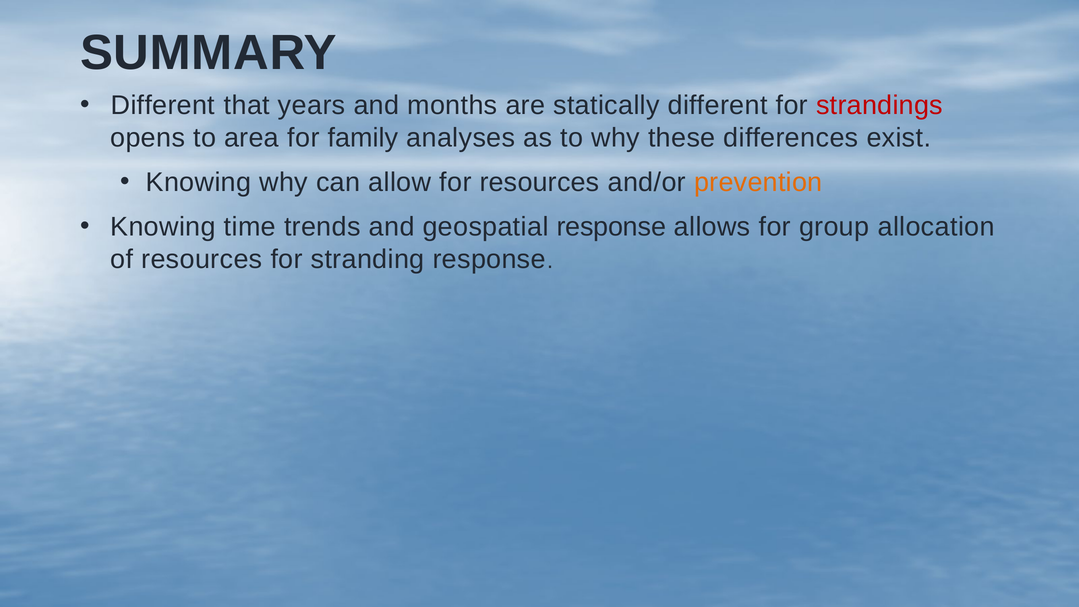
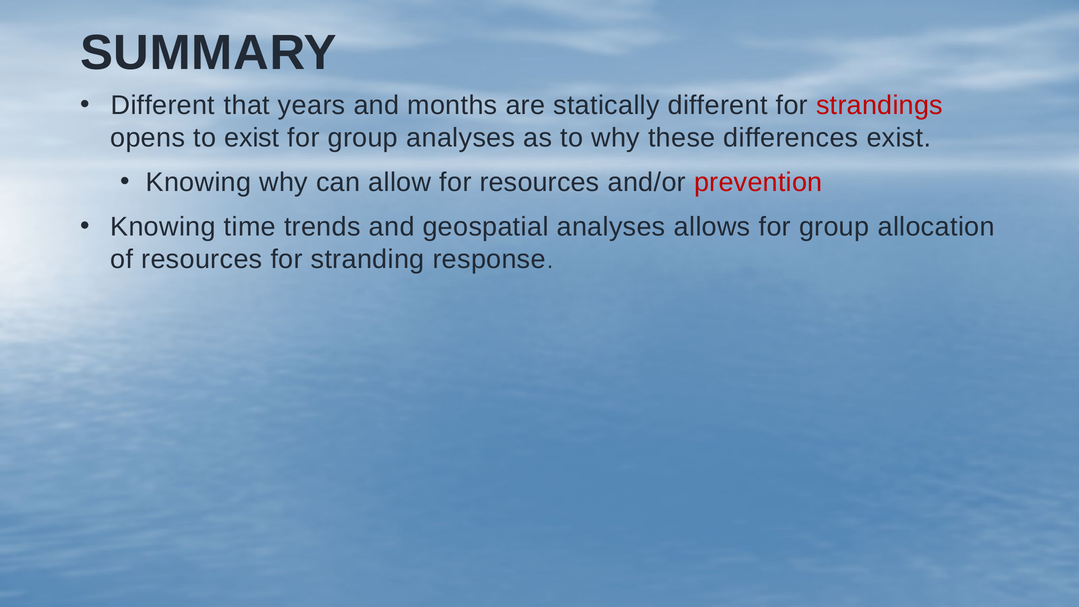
to area: area -> exist (252, 138)
family: family -> group (363, 138)
prevention colour: orange -> red (758, 182)
geospatial response: response -> analyses (611, 227)
